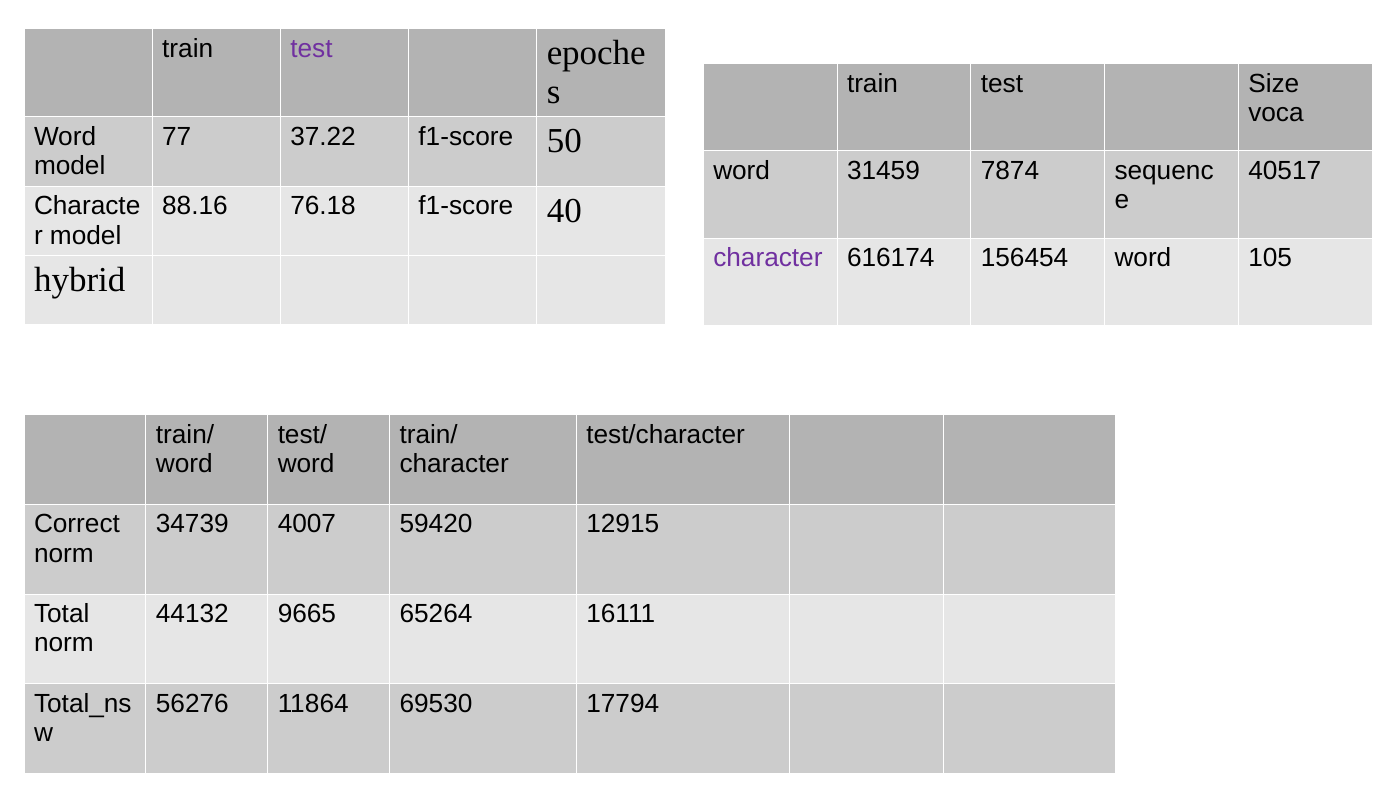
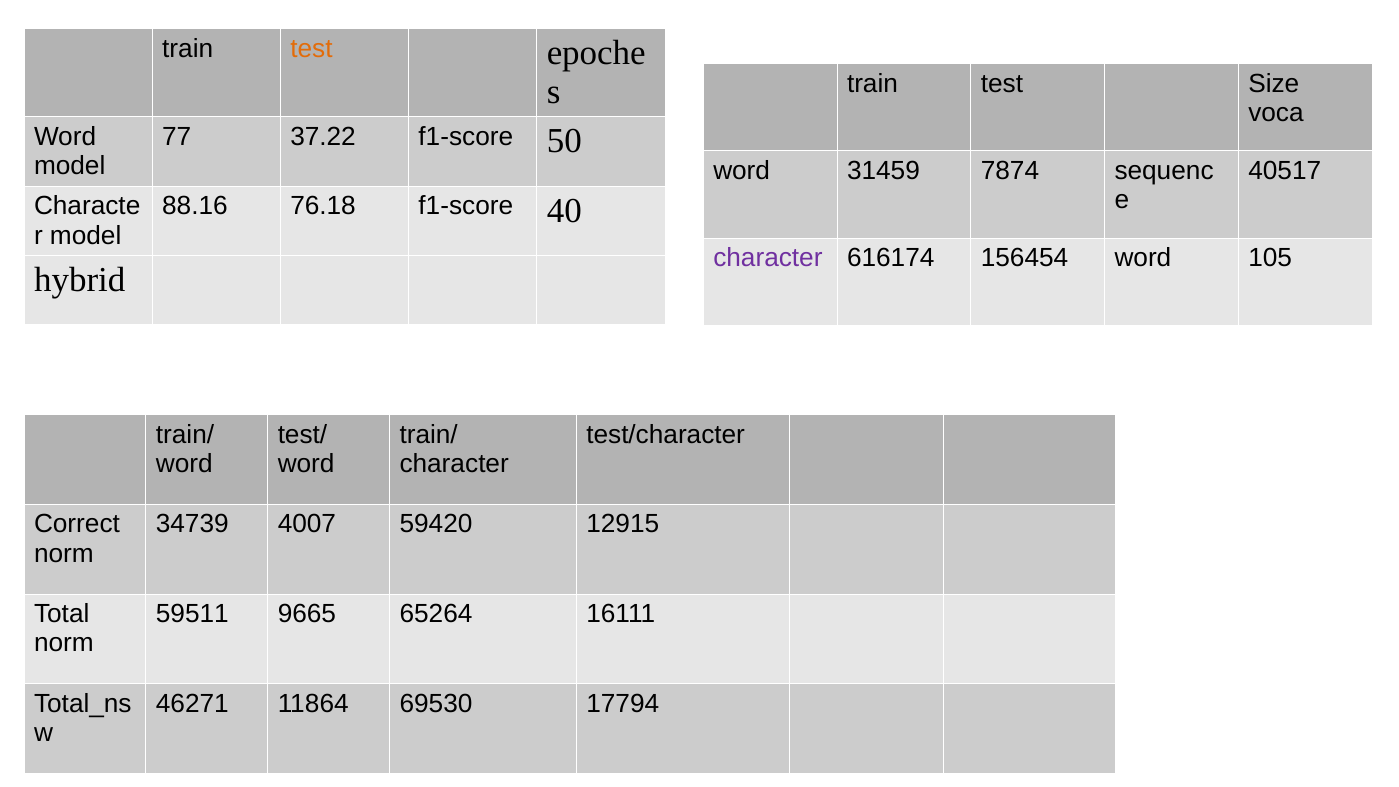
test colour: purple -> orange (311, 49)
44132: 44132 -> 59511 (192, 614)
56276: 56276 -> 46271 (192, 704)
